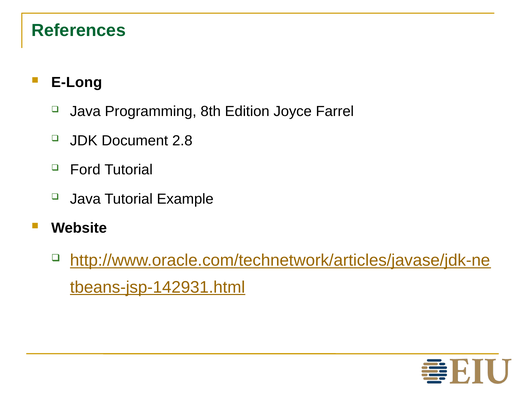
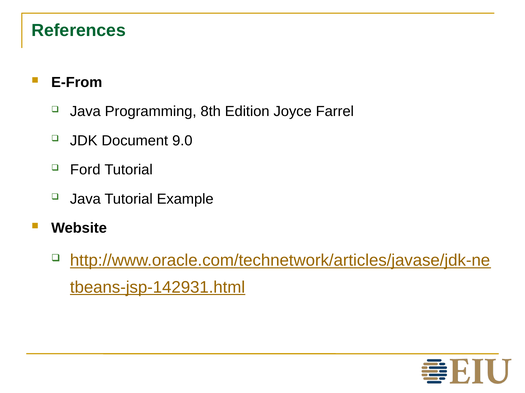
E-Long: E-Long -> E-From (77, 82)
2.8: 2.8 -> 9.0 (182, 141)
